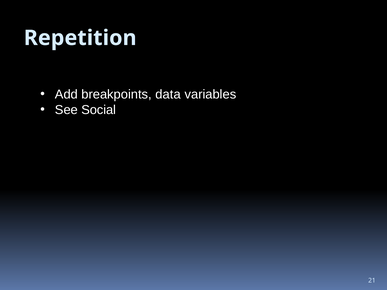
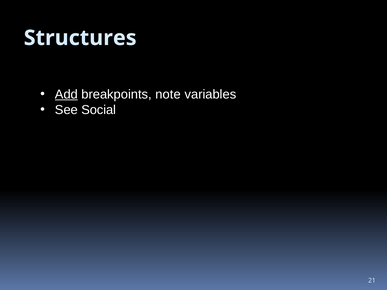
Repetition: Repetition -> Structures (80, 38)
Add underline: none -> present (66, 94)
data: data -> note (168, 94)
